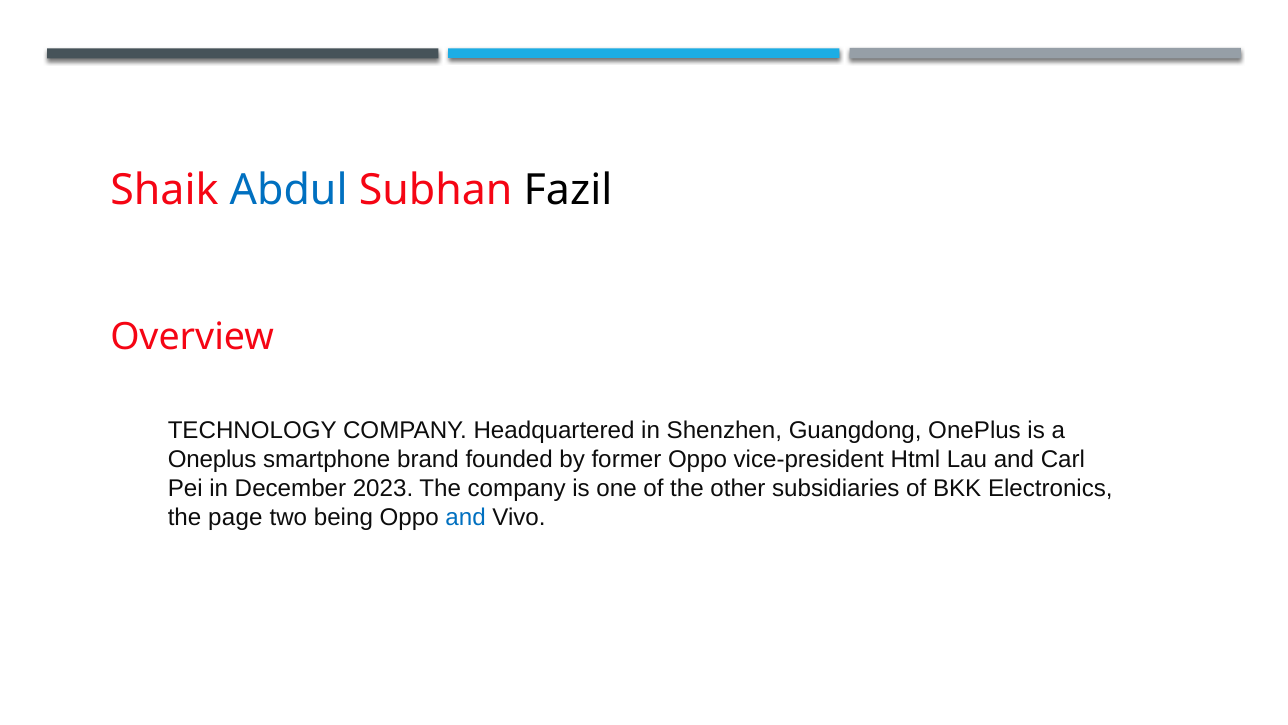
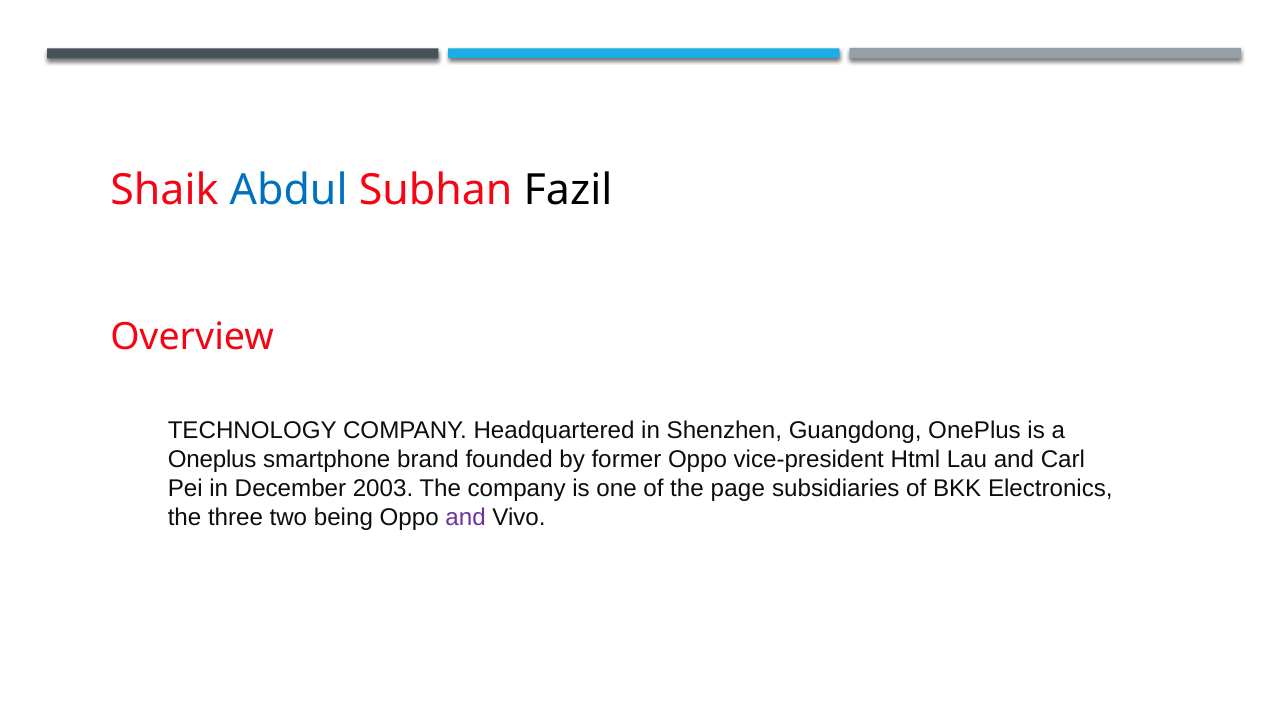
2023: 2023 -> 2003 (383, 488)
other: other -> page (738, 488)
page: page -> three (236, 517)
and colour: blue -> purple (466, 517)
